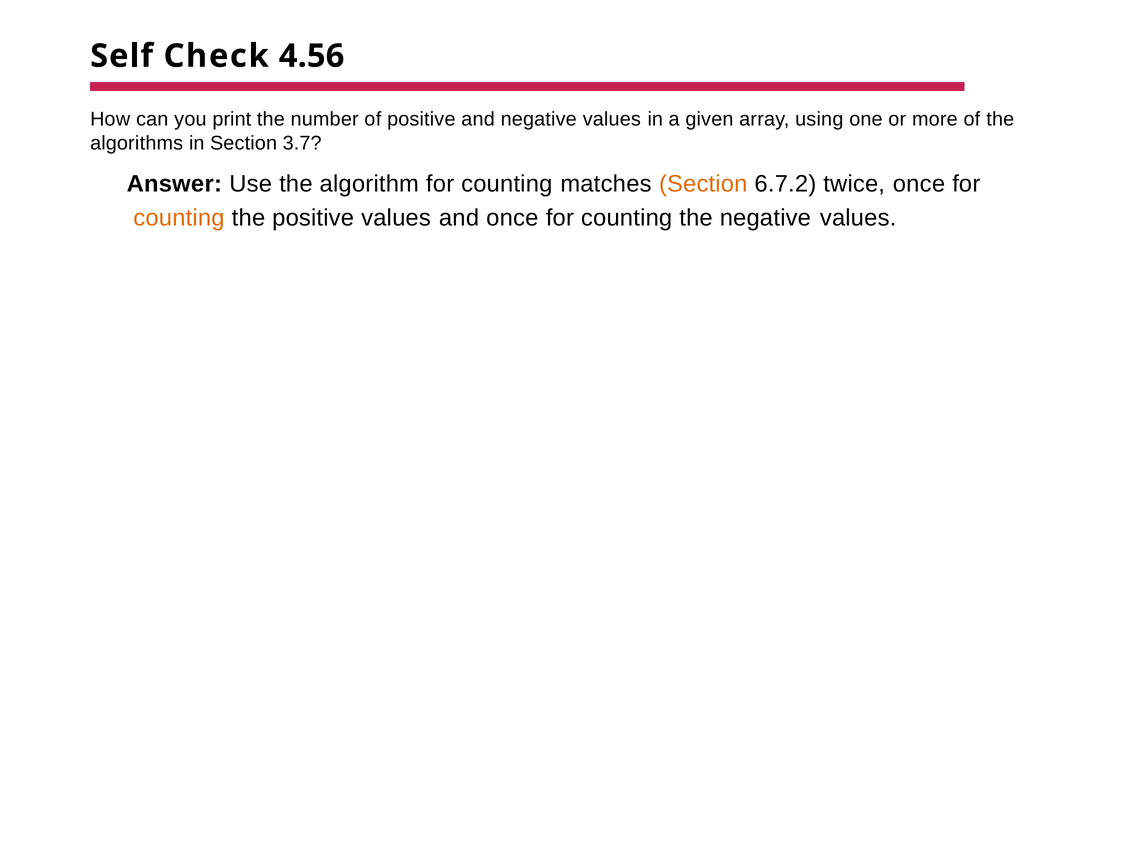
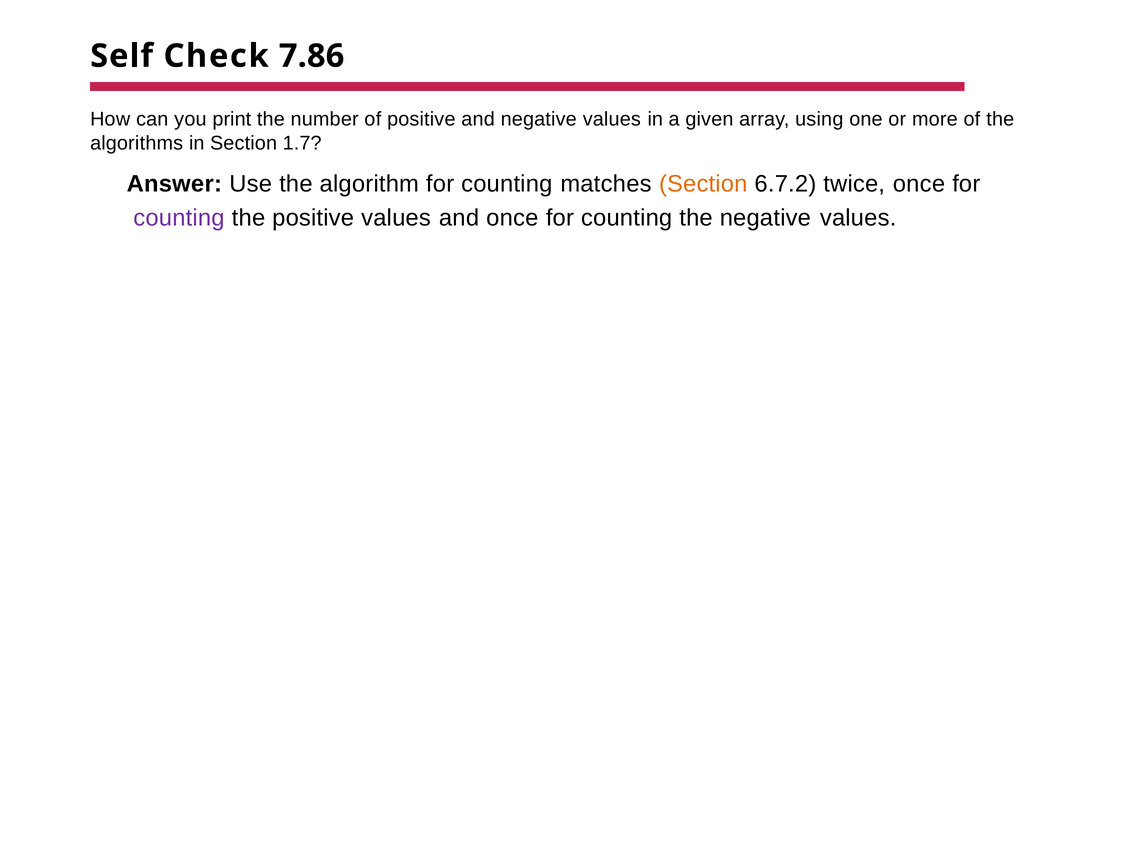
4.56: 4.56 -> 7.86 (312, 56)
3.7: 3.7 -> 1.7 (302, 143)
counting colour: orange -> purple (179, 218)
